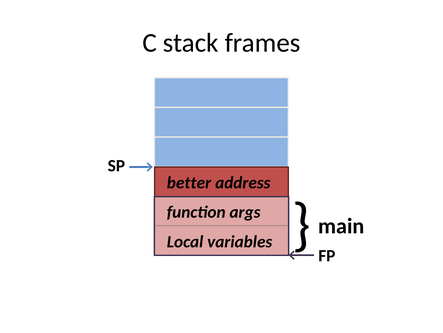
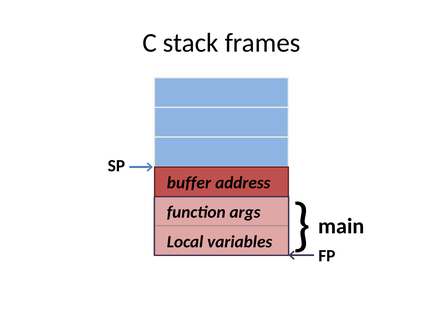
better: better -> buffer (189, 182)
